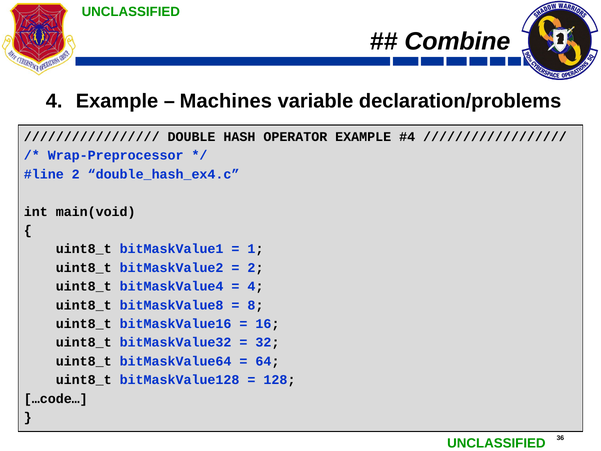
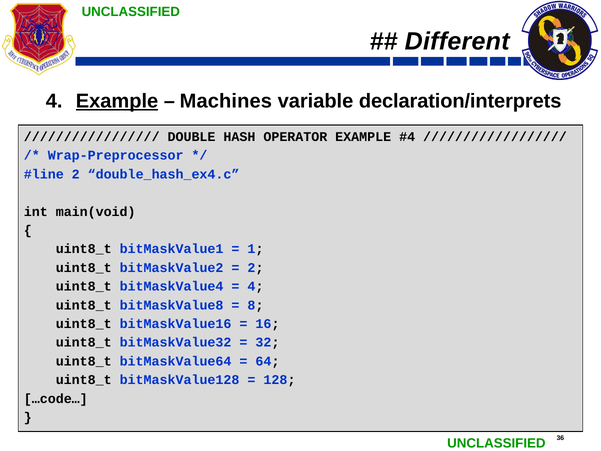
Combine: Combine -> Different (457, 41)
Example underline: none -> present (117, 101)
declaration/problems: declaration/problems -> declaration/interprets (460, 101)
